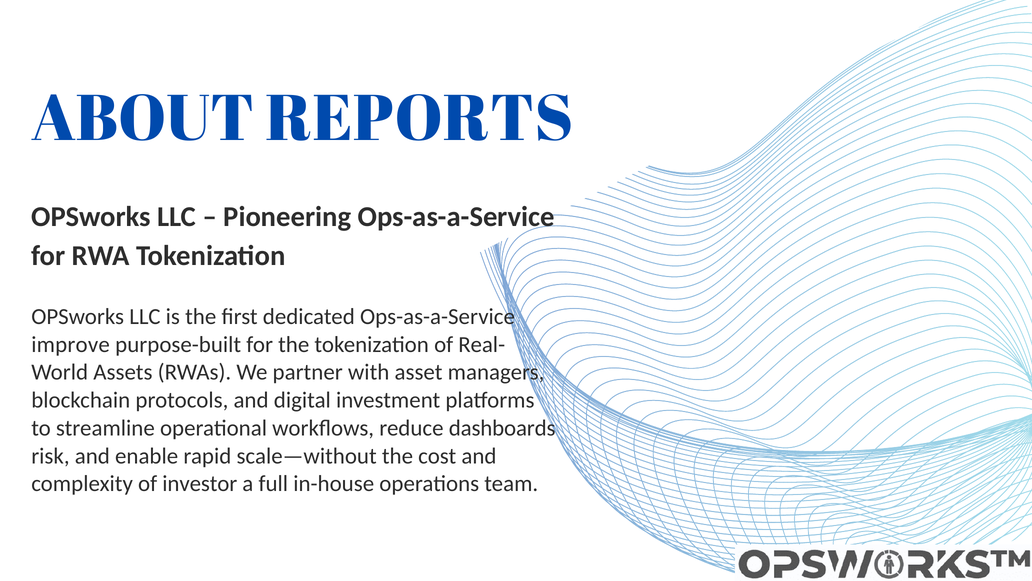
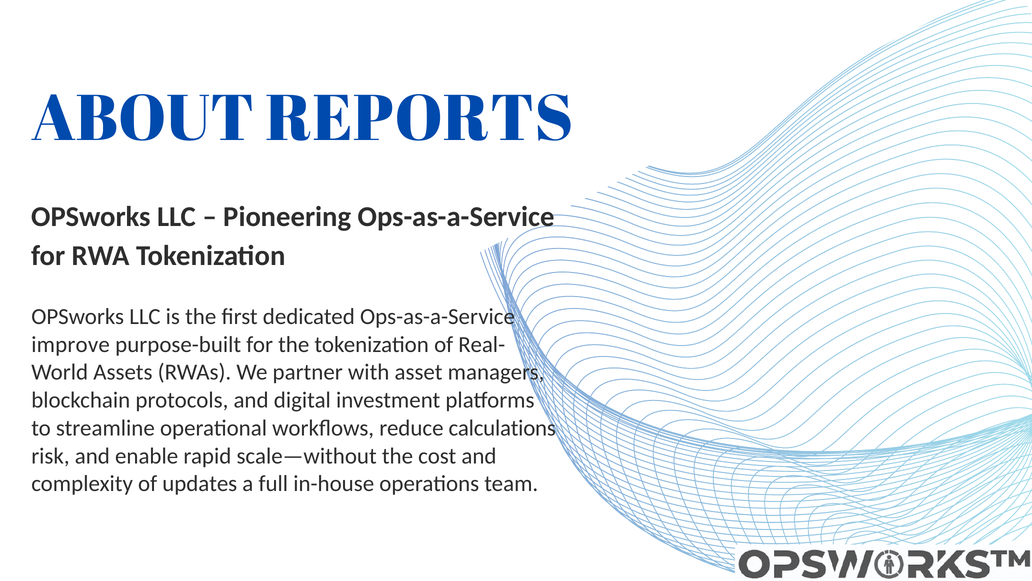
dashboards: dashboards -> calculations (502, 428)
investor: investor -> updates (200, 483)
